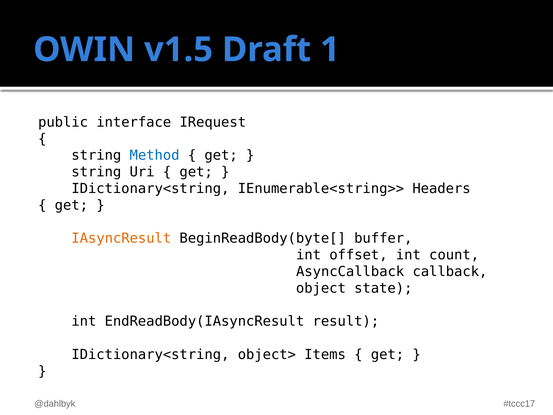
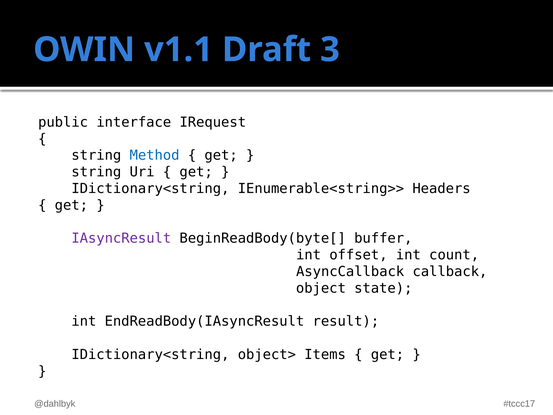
v1.5: v1.5 -> v1.1 (179, 50)
1: 1 -> 3 (330, 50)
IAsyncResult colour: orange -> purple (121, 238)
